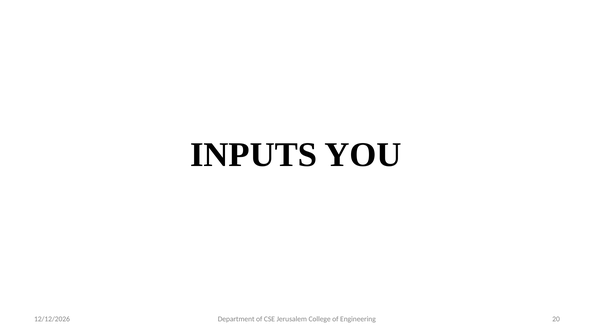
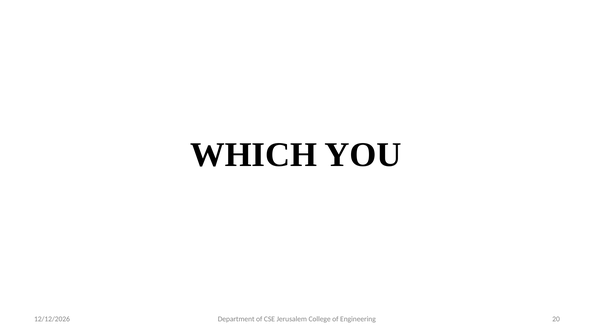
INPUTS: INPUTS -> WHICH (254, 155)
